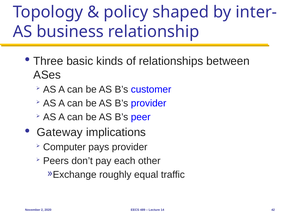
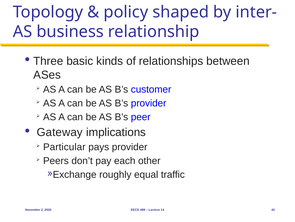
Computer: Computer -> Particular (64, 147)
